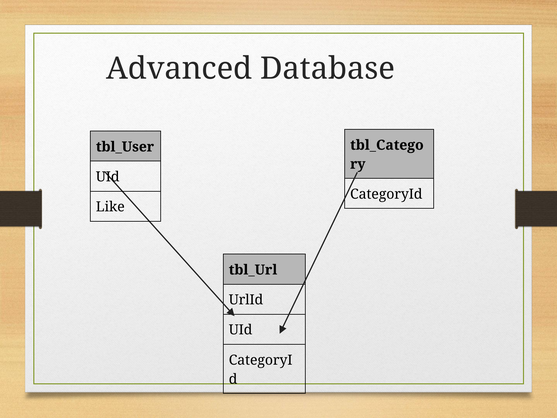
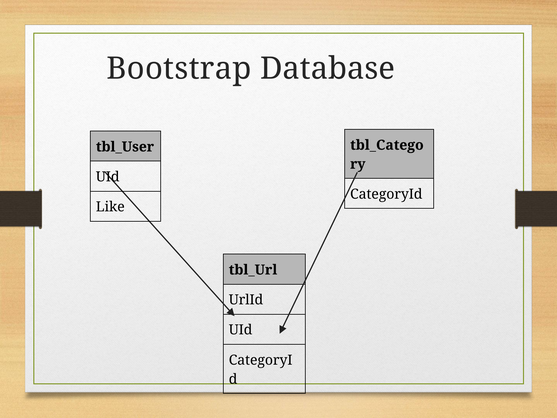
Advanced: Advanced -> Bootstrap (179, 69)
